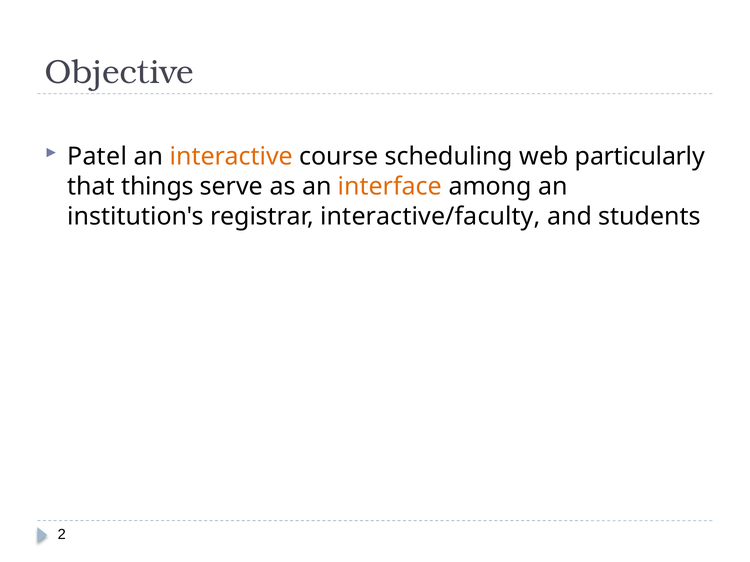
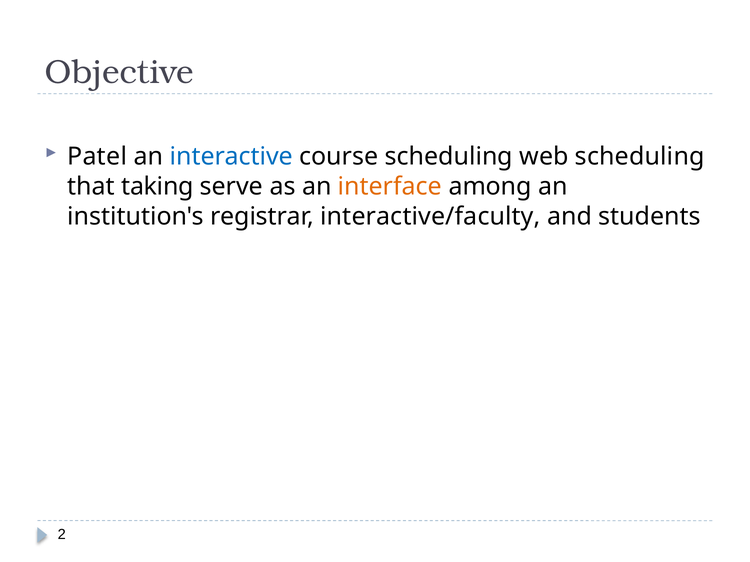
interactive colour: orange -> blue (231, 157)
web particularly: particularly -> scheduling (640, 157)
things: things -> taking (157, 187)
